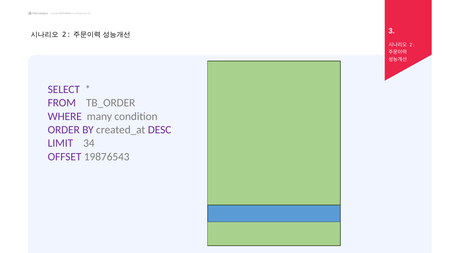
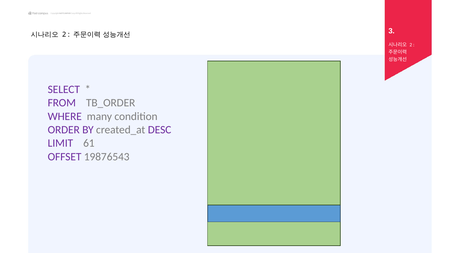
34: 34 -> 61 (89, 143)
